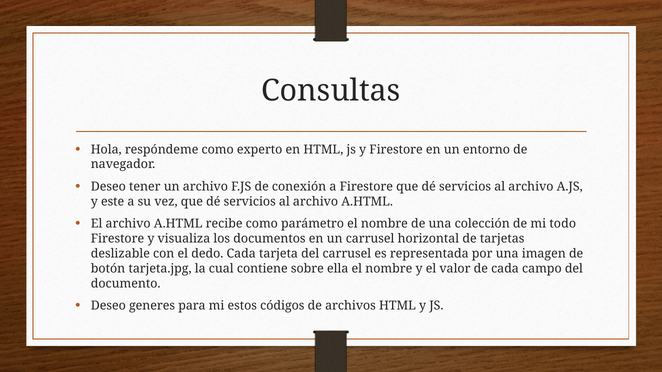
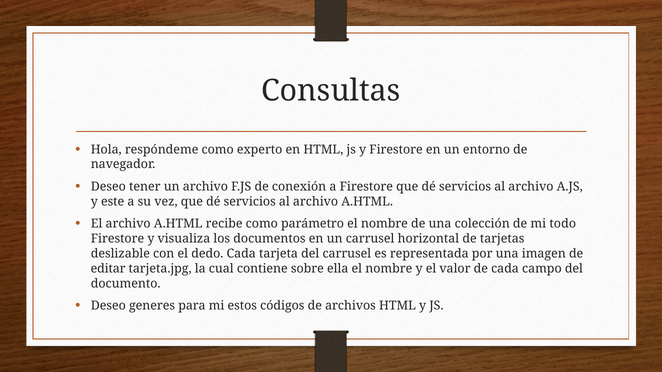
botón: botón -> editar (108, 269)
